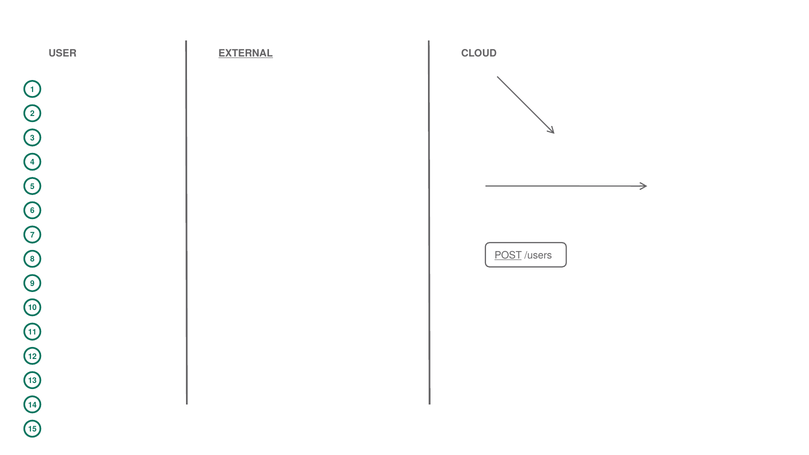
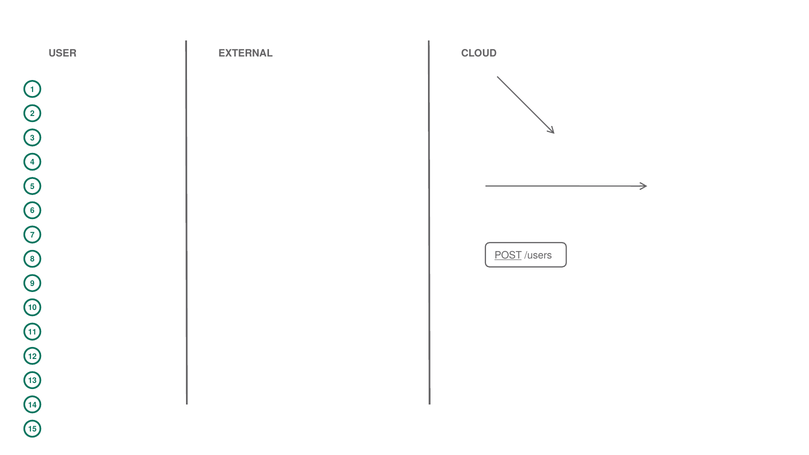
EXTERNAL underline: present -> none (246, 53)
